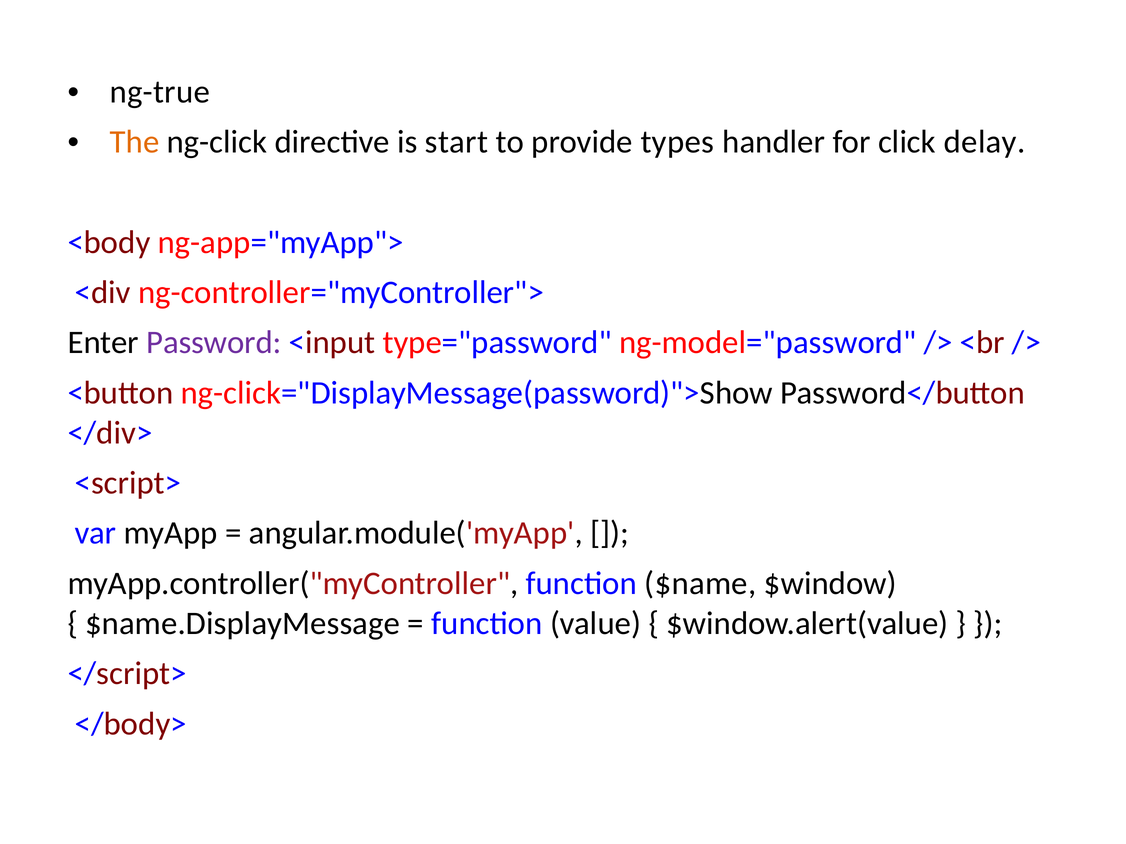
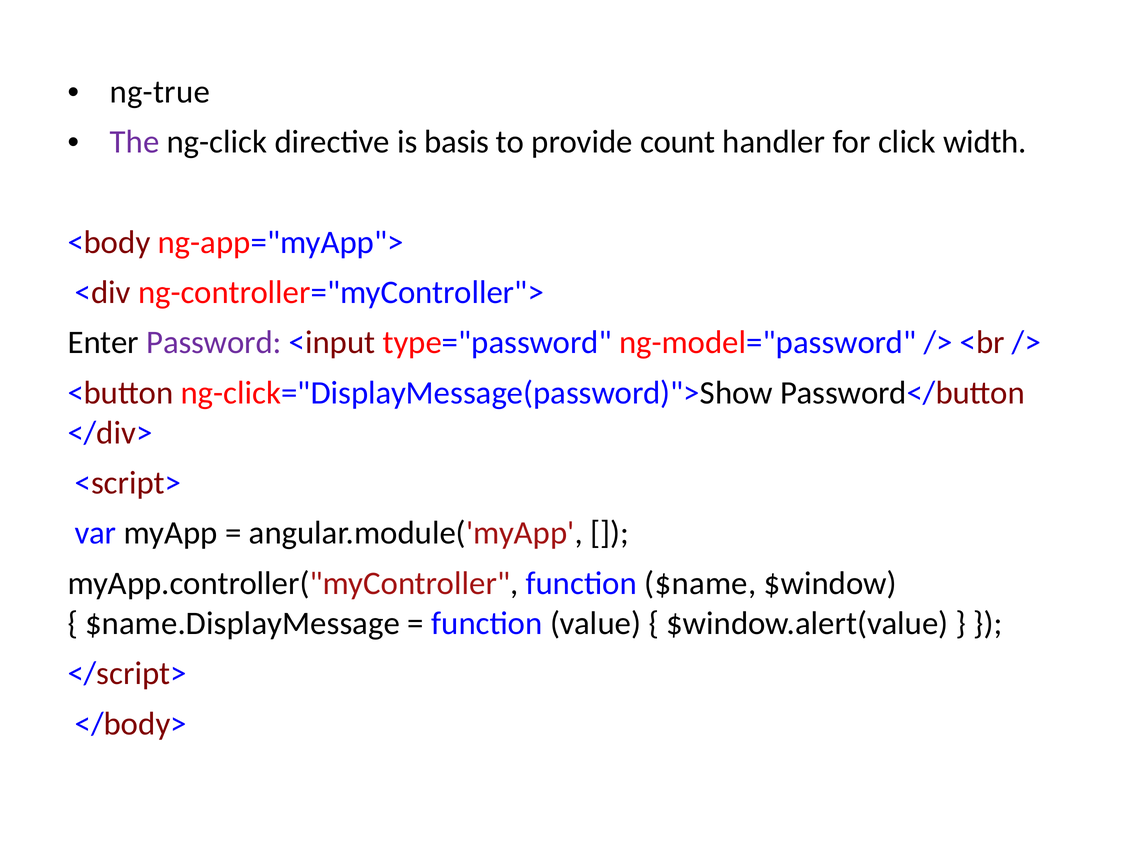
The colour: orange -> purple (135, 142)
start: start -> basis (457, 142)
types: types -> count (678, 142)
delay: delay -> width (985, 142)
